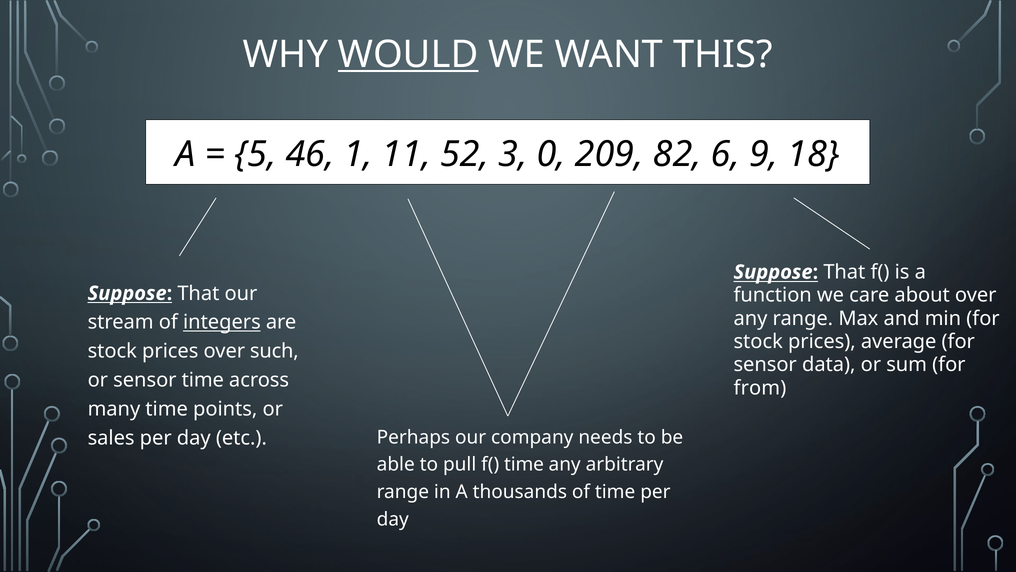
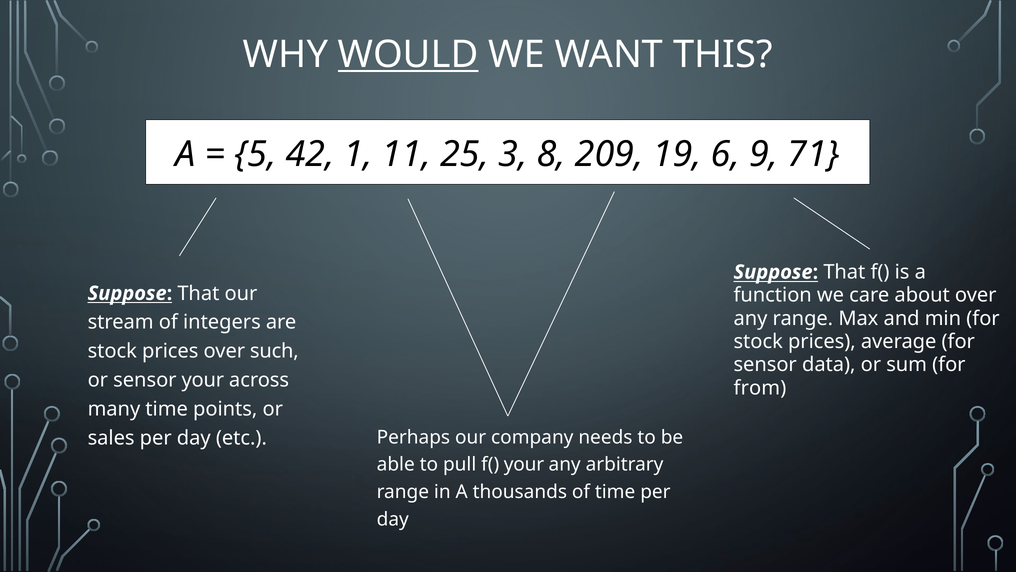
46: 46 -> 42 (310, 154)
52: 52 -> 25 (465, 154)
0: 0 -> 8 (551, 154)
82: 82 -> 19 (677, 154)
18: 18 -> 71 (813, 154)
integers underline: present -> none (222, 322)
sensor time: time -> your (203, 380)
f( time: time -> your (524, 464)
